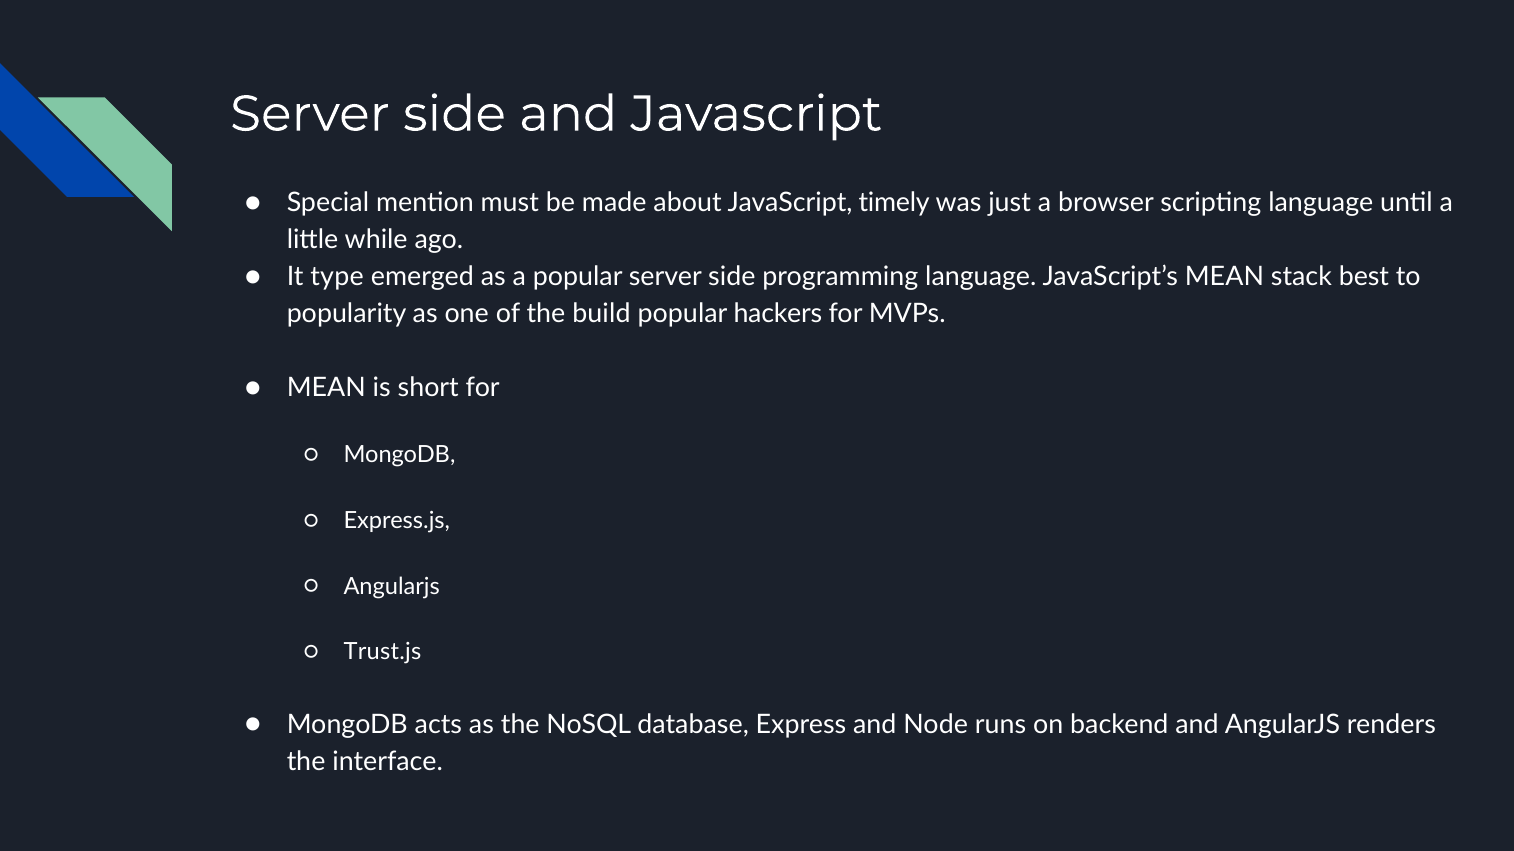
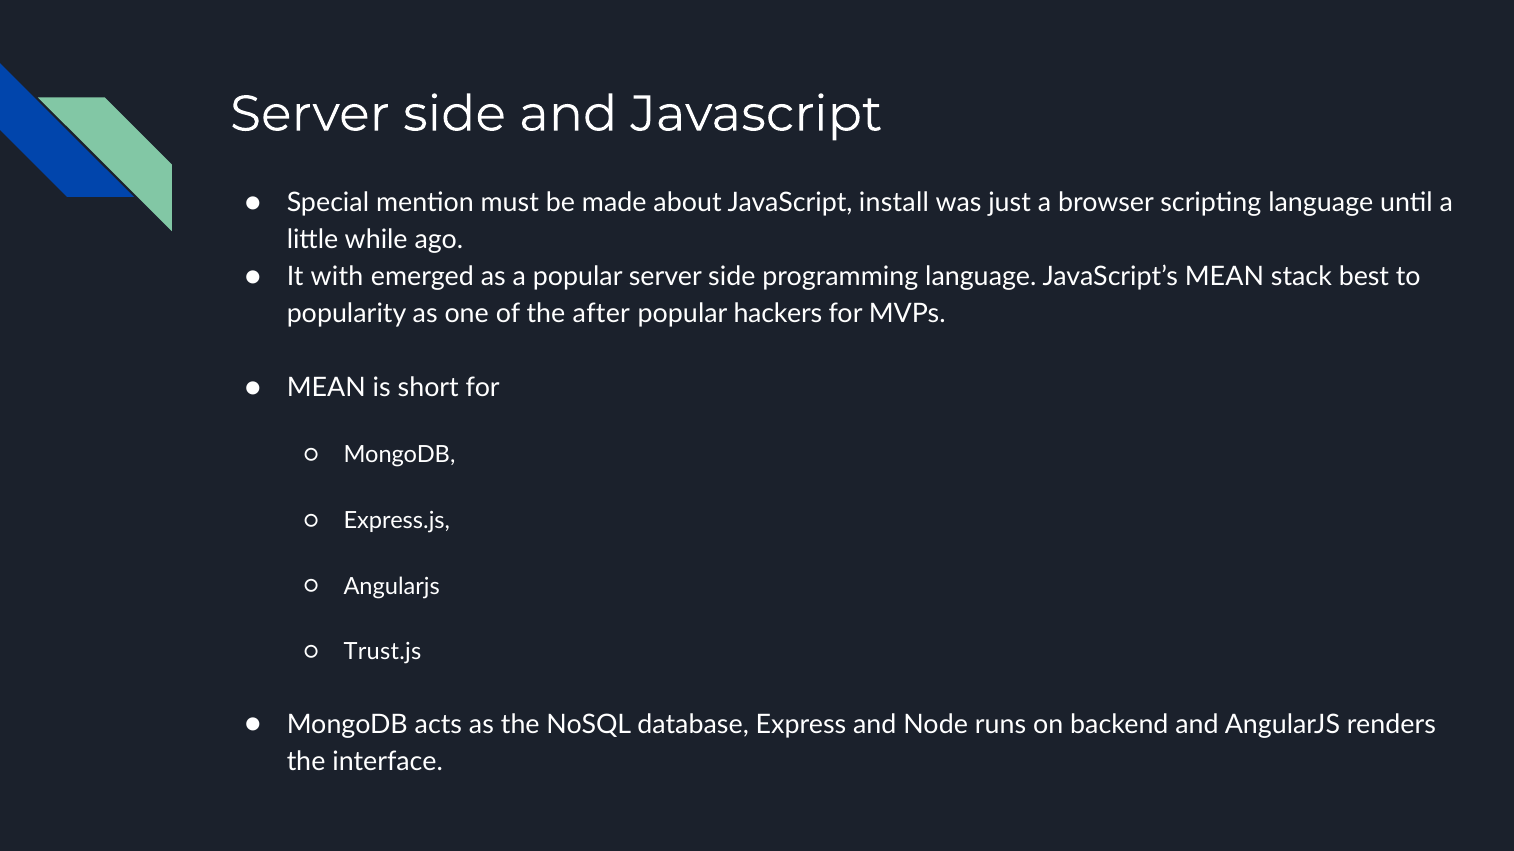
timely: timely -> install (894, 203)
type: type -> with (337, 277)
build: build -> after (601, 314)
